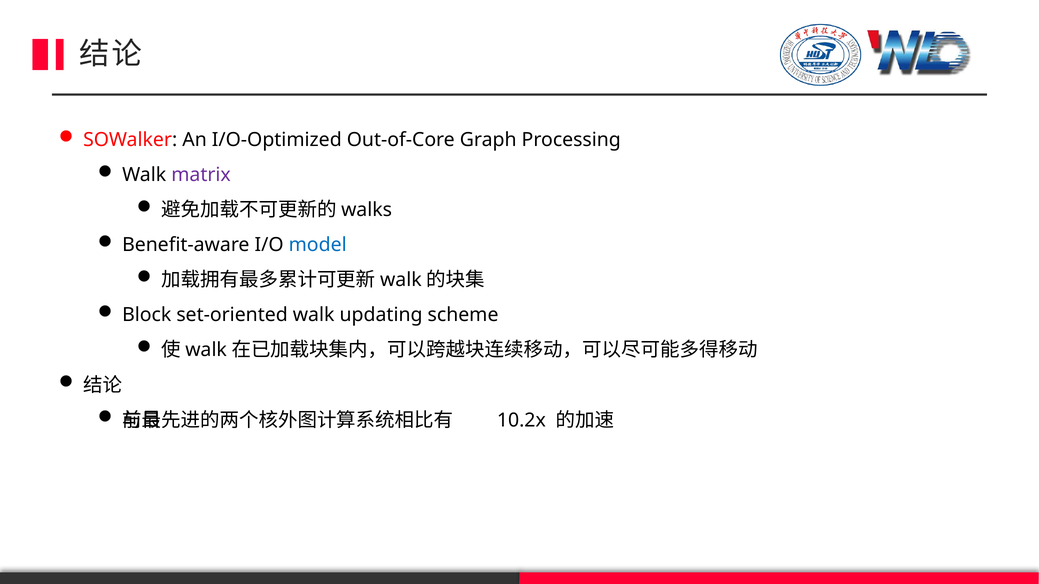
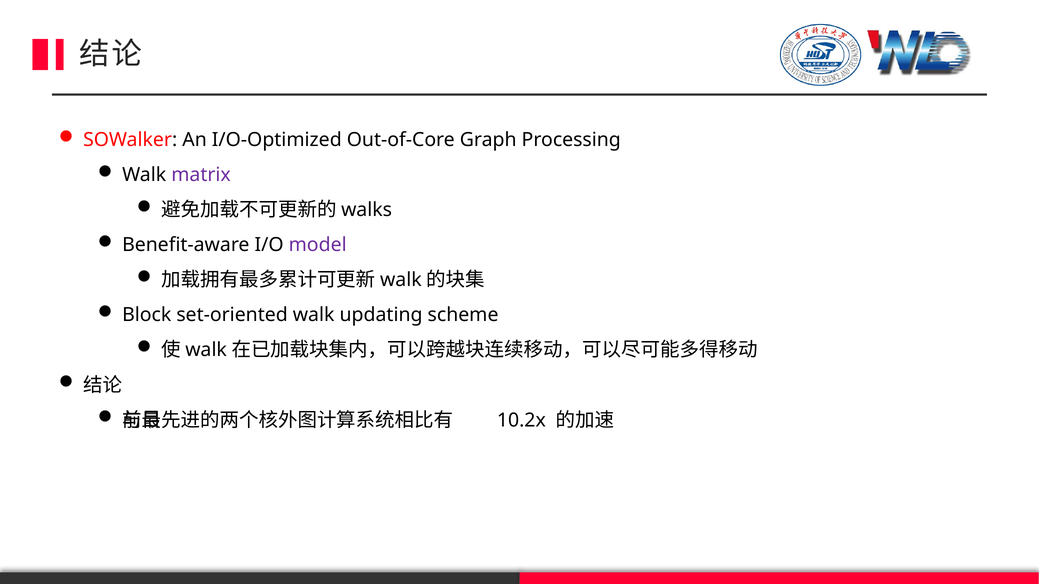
model colour: blue -> purple (318, 245)
